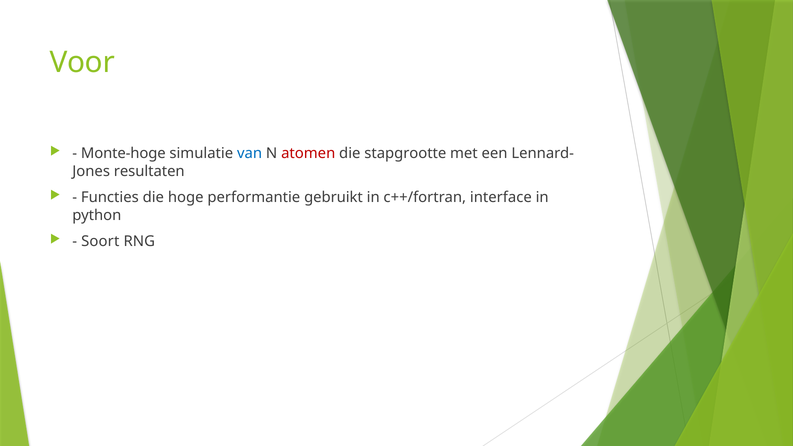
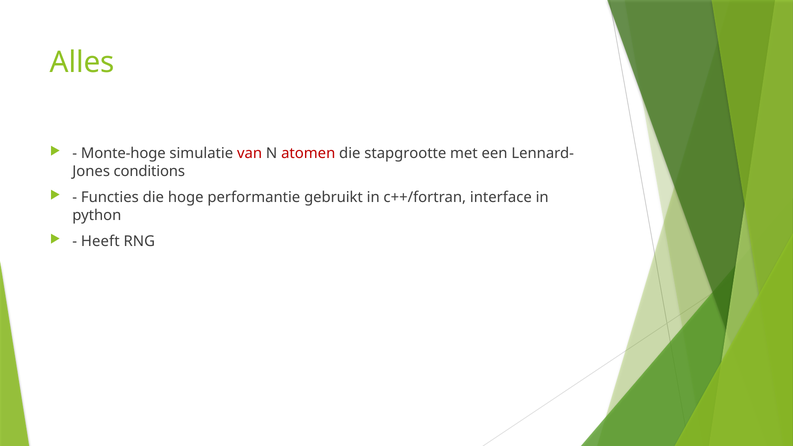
Voor: Voor -> Alles (82, 63)
van colour: blue -> red (250, 153)
resultaten: resultaten -> conditions (149, 171)
Soort: Soort -> Heeft (100, 241)
